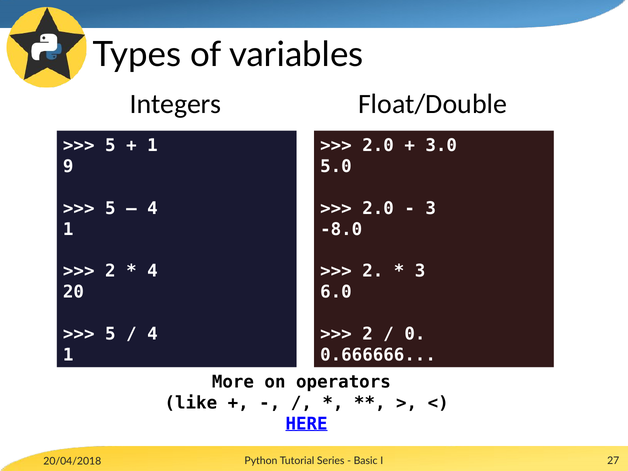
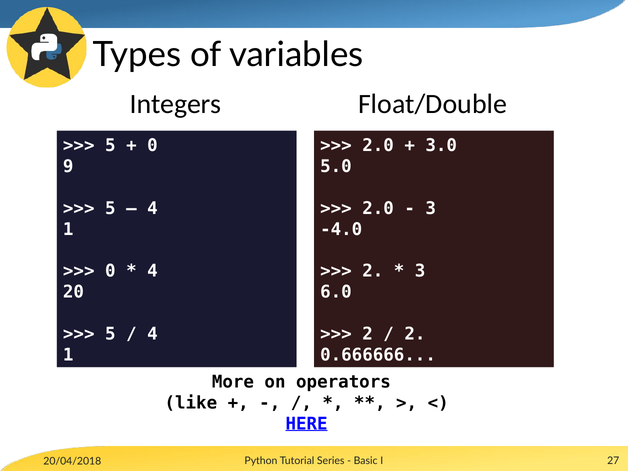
1: 1 -> 0 (152, 146)
-8.0: -8.0 -> -4.0 (341, 229)
2: 2 -> 0 (110, 271)
0: 0 -> 2 (415, 334)
